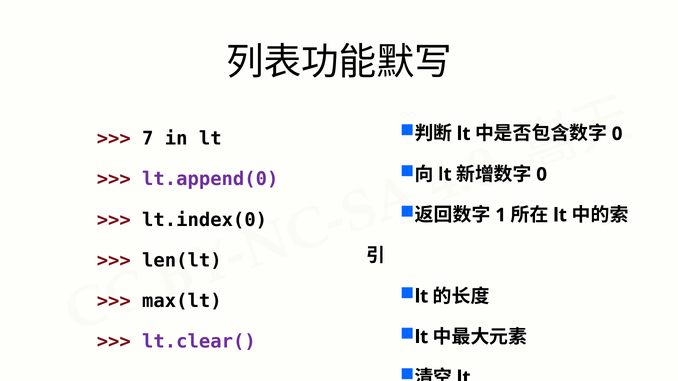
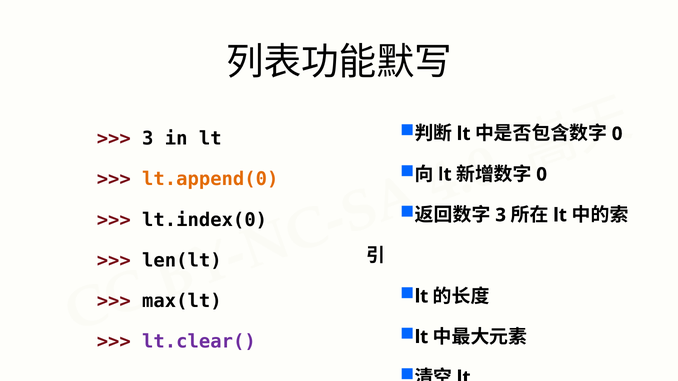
7: 7 -> 3 (148, 139)
lt.append(0 colour: purple -> orange (210, 179)
1: 1 -> 3 (501, 215)
